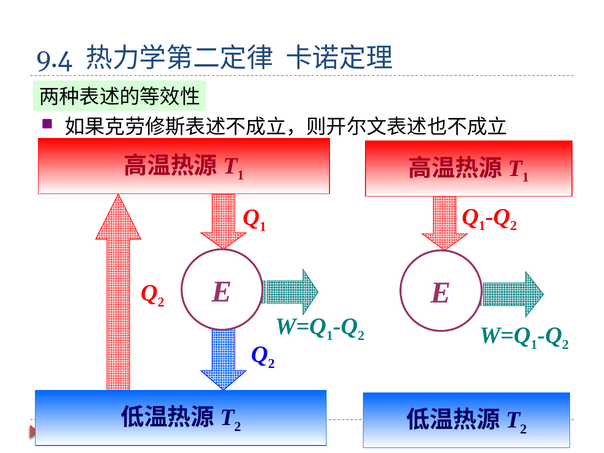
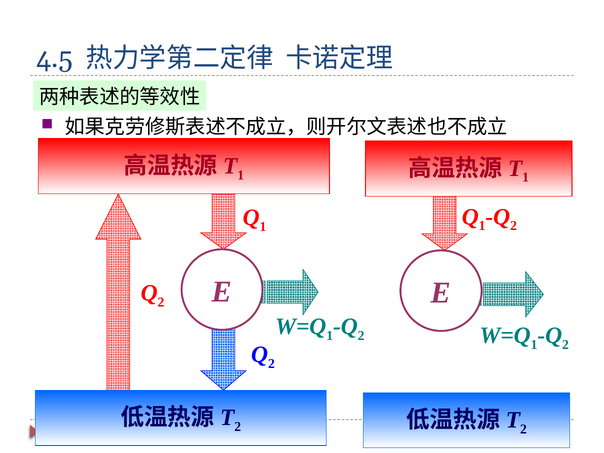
9.4: 9.4 -> 4.5 (54, 58)
